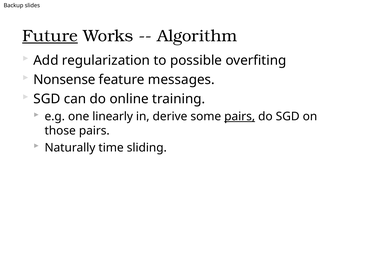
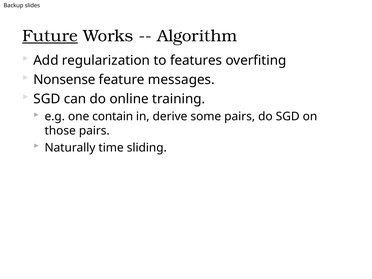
possible: possible -> features (196, 60)
linearly: linearly -> contain (113, 117)
pairs underline: present -> none (240, 117)
